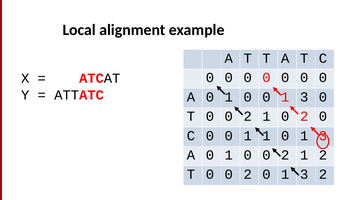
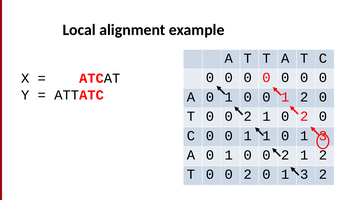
0 0 1 3: 3 -> 2 (304, 97)
